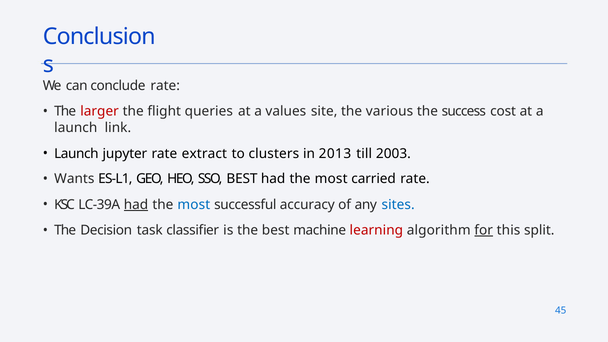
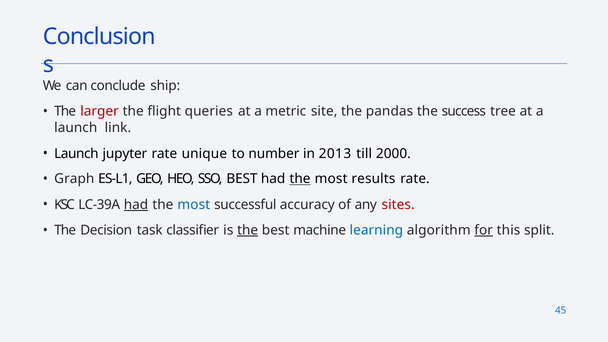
conclude rate: rate -> ship (165, 86)
values: values -> metric (286, 112)
various: various -> pandas (390, 112)
cost: cost -> tree (503, 112)
extract: extract -> unique (204, 154)
clusters: clusters -> number (274, 154)
2003: 2003 -> 2000 (393, 154)
Wants: Wants -> Graph (74, 179)
the underline: none -> present (300, 179)
carried: carried -> results (373, 179)
sites colour: blue -> red (398, 205)
the underline: none -> present (248, 230)
learning colour: red -> blue (376, 230)
